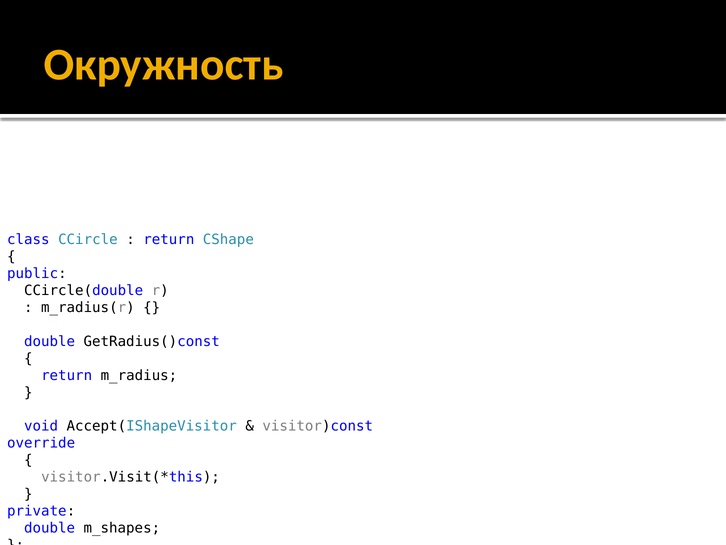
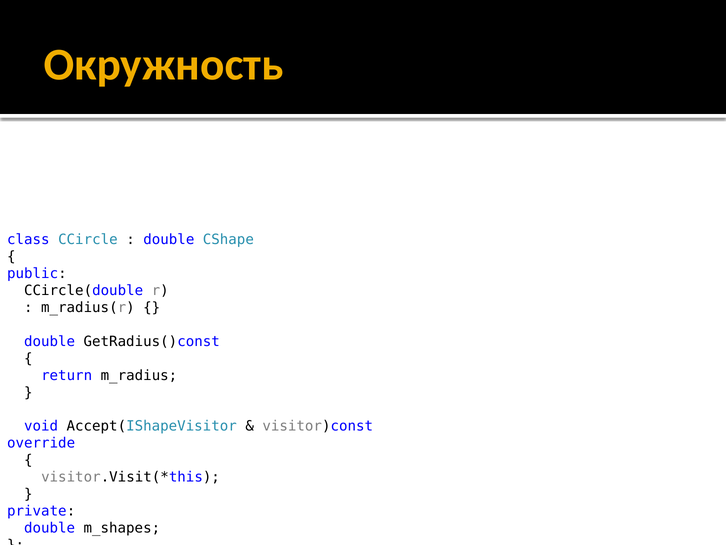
return: return -> double (169, 239)
